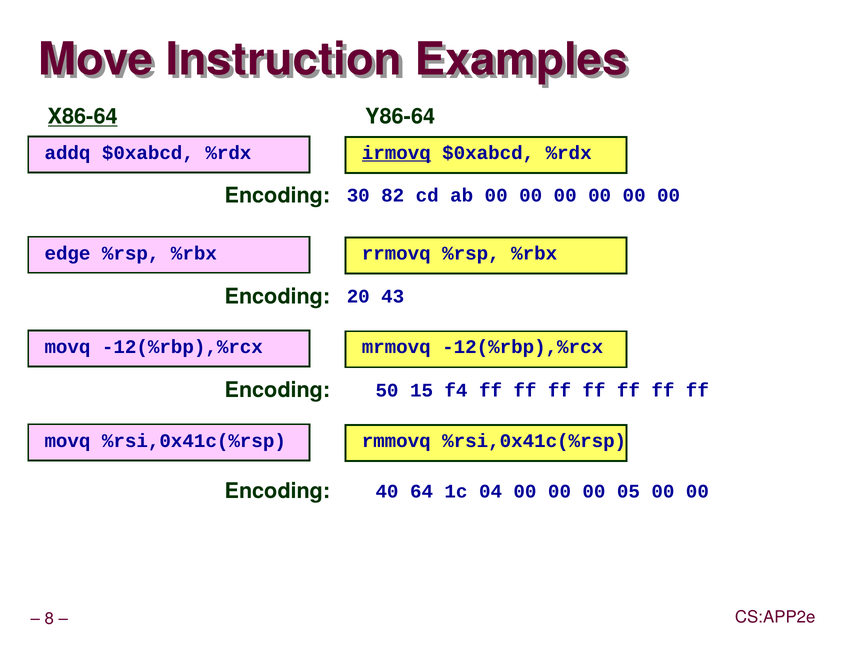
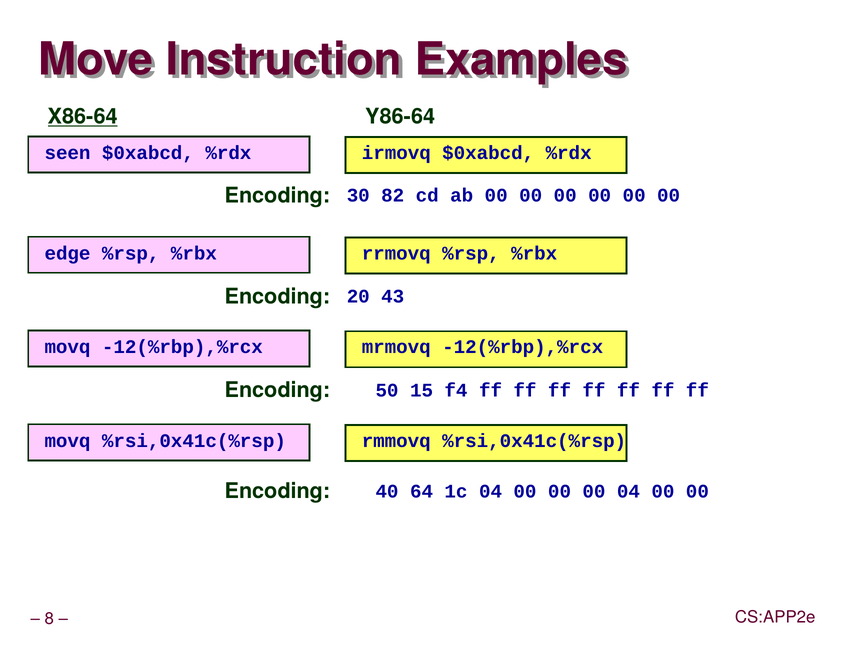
addq: addq -> seen (68, 153)
irmovq underline: present -> none (396, 153)
00 05: 05 -> 04 (628, 491)
